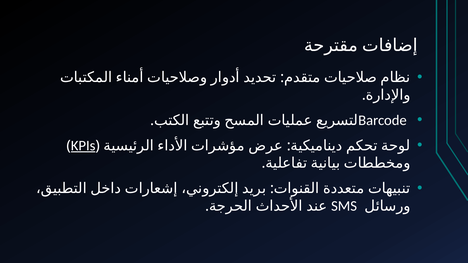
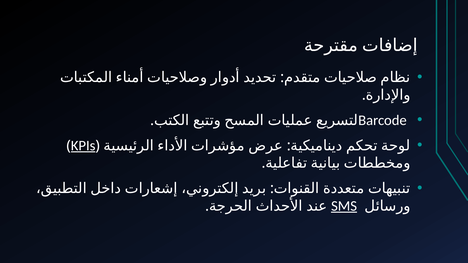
SMS underline: none -> present (344, 206)
